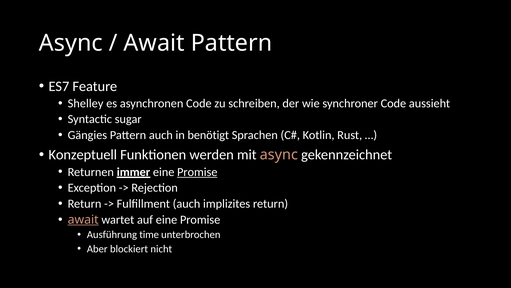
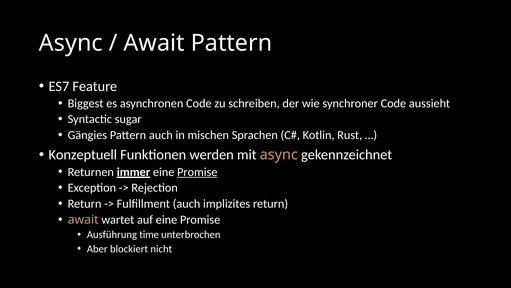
Shelley: Shelley -> Biggest (86, 103)
benötigt: benötigt -> mischen (208, 135)
await underline: present -> none (83, 219)
